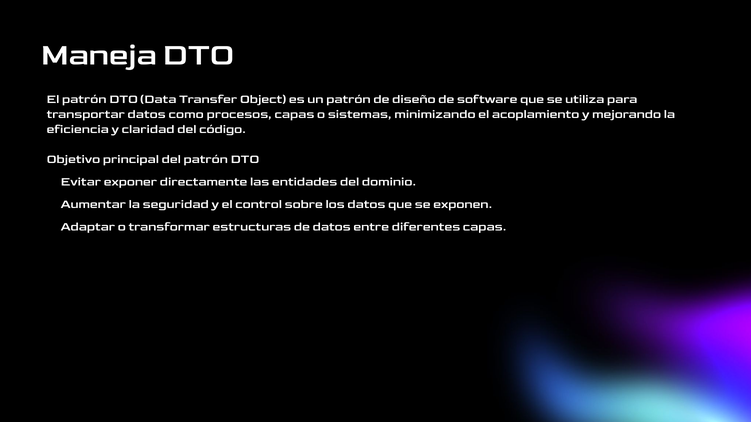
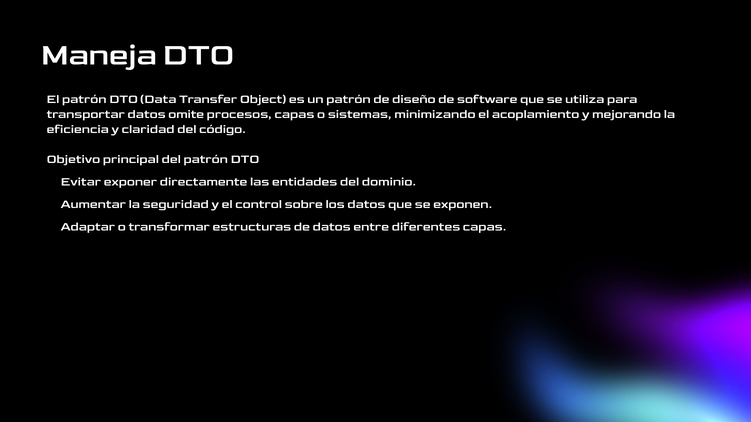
como: como -> omite (186, 114)
